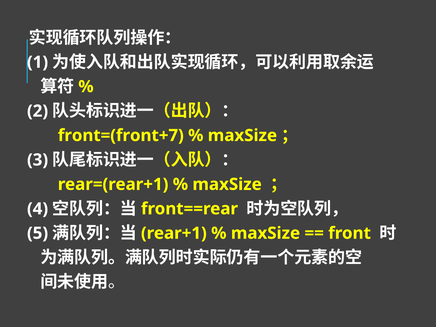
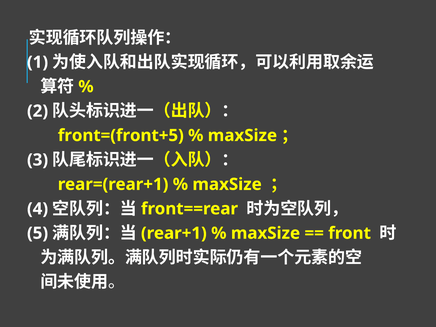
front=(front+7: front=(front+7 -> front=(front+5 (121, 135)
